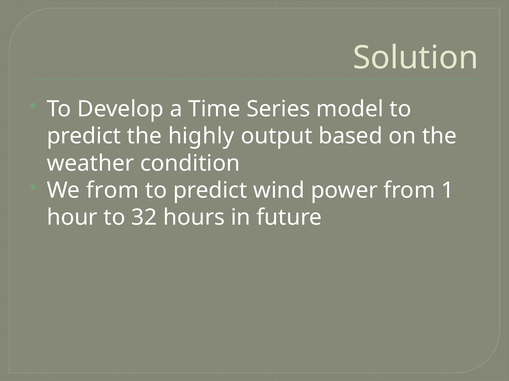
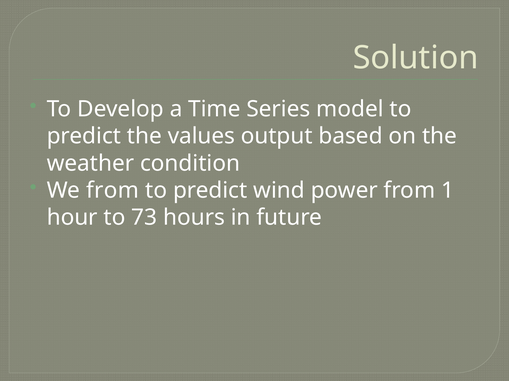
highly: highly -> values (201, 136)
32: 32 -> 73 (144, 218)
